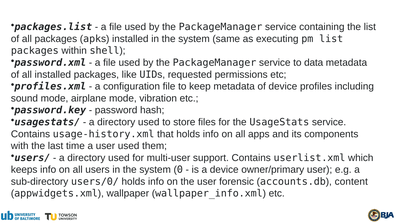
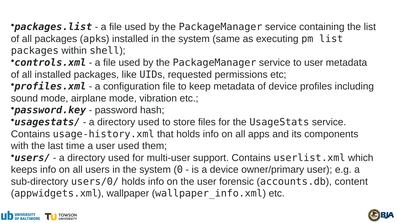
password.xml: password.xml -> controls.xml (50, 63)
to data: data -> user (314, 63)
